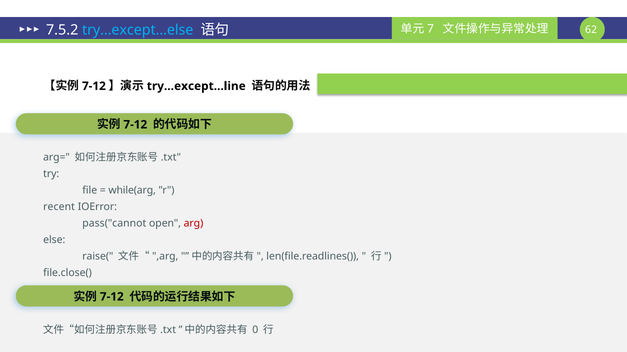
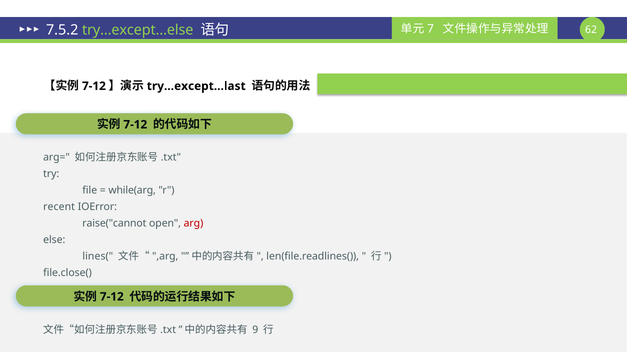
try…except…else colour: light blue -> light green (138, 30)
try…except…line: try…except…line -> try…except…last (196, 86)
pass("cannot: pass("cannot -> raise("cannot (114, 224)
raise(: raise( -> lines( (98, 257)
0: 0 -> 9 (255, 330)
